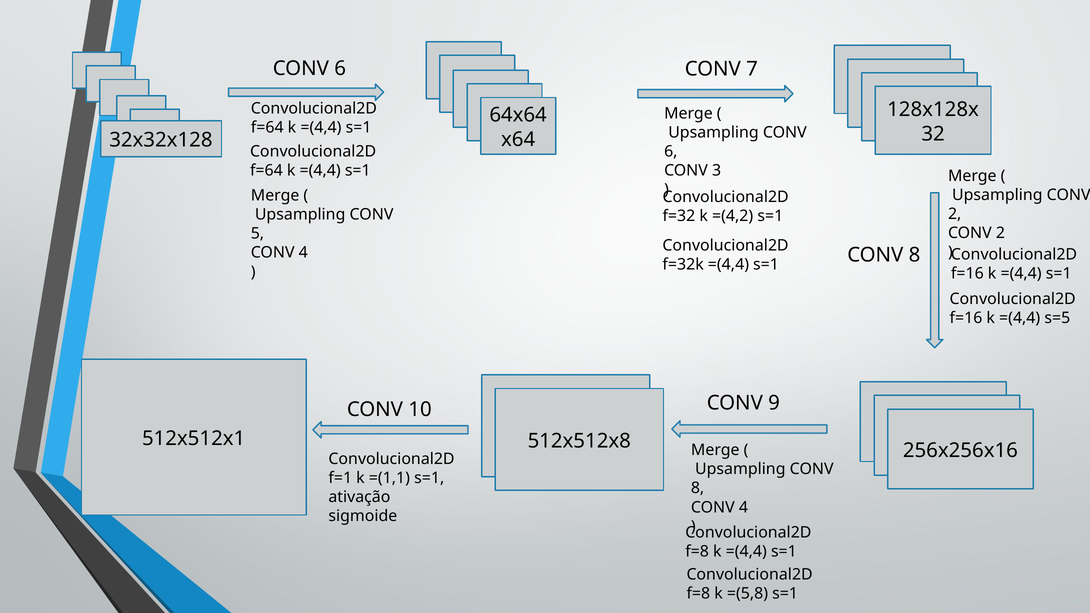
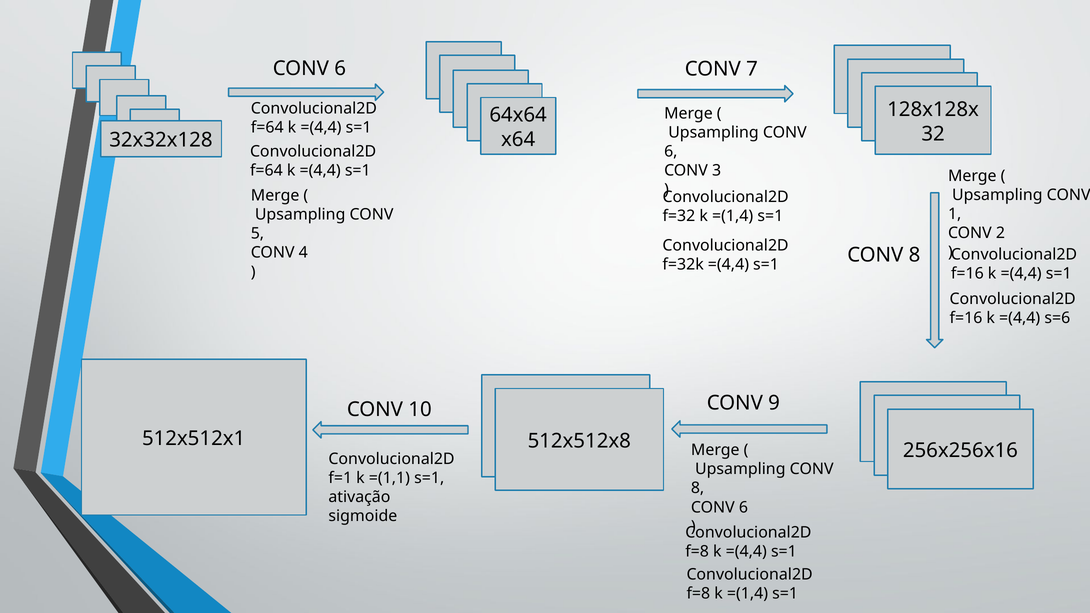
2: 2 -> 1 (955, 214)
f=32 k =(4,2: =(4,2 -> =(1,4 (733, 216)
s=5: s=5 -> s=6 (1057, 318)
4: 4 -> 6 (743, 507)
f=8 k =(5,8: =(5,8 -> =(1,4 (747, 593)
